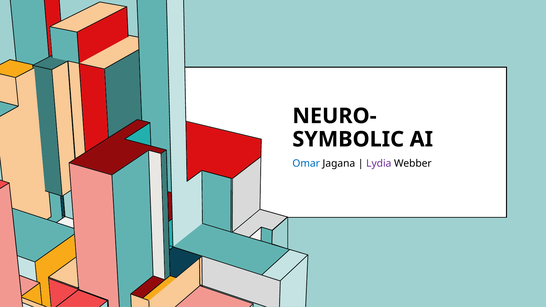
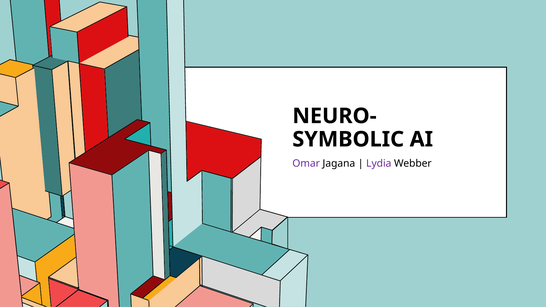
Omar colour: blue -> purple (306, 164)
